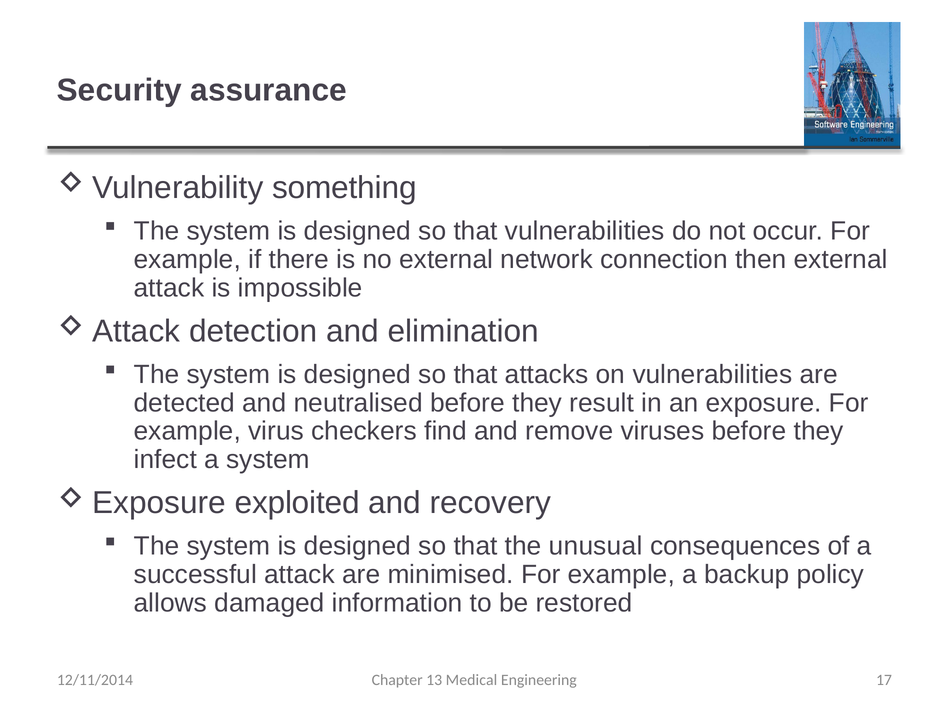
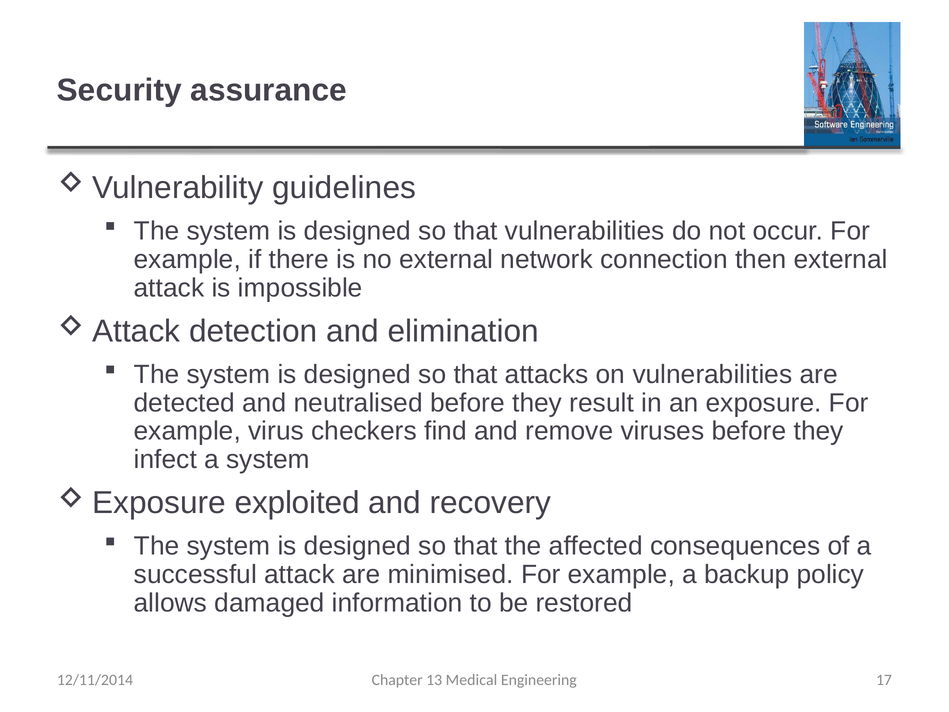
something: something -> guidelines (344, 188)
unusual: unusual -> affected (596, 546)
